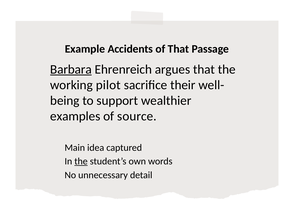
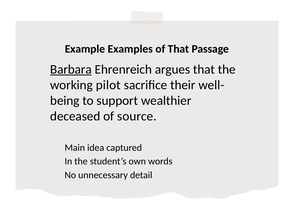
Accidents: Accidents -> Examples (130, 49)
examples: examples -> deceased (75, 117)
the underline: present -> none (81, 162)
